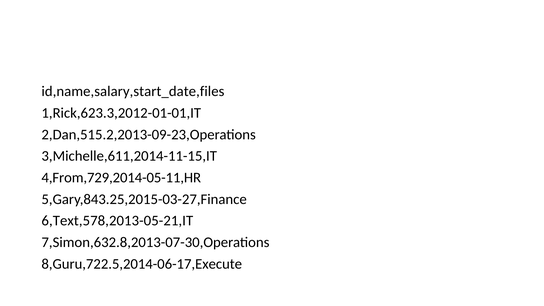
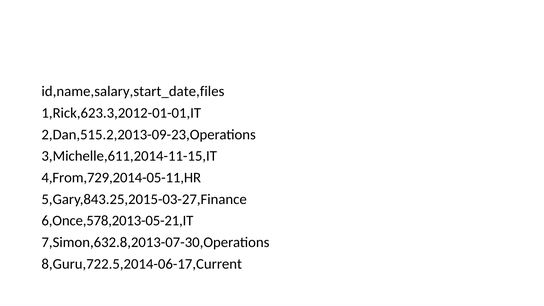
6,Text,578,2013-05-21,IT: 6,Text,578,2013-05-21,IT -> 6,Once,578,2013-05-21,IT (117, 221)
8,Guru,722.5,2014-06-17,Execute: 8,Guru,722.5,2014-06-17,Execute -> 8,Guru,722.5,2014-06-17,Current (142, 264)
